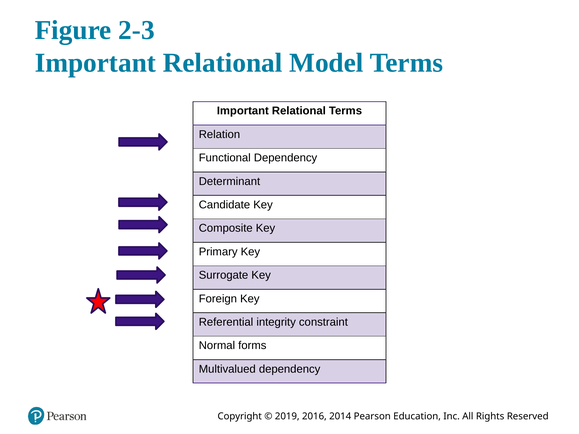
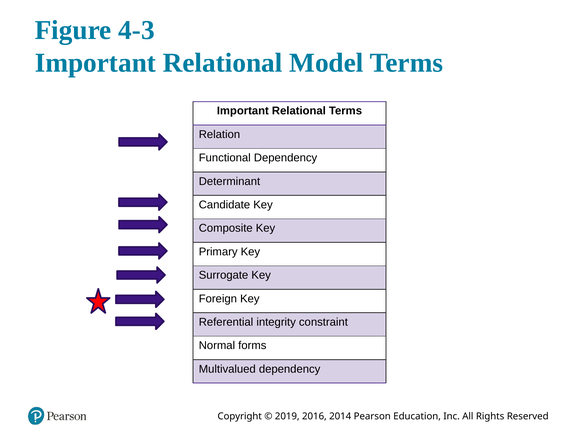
2-3: 2-3 -> 4-3 (136, 30)
